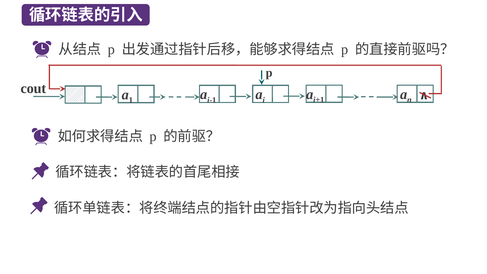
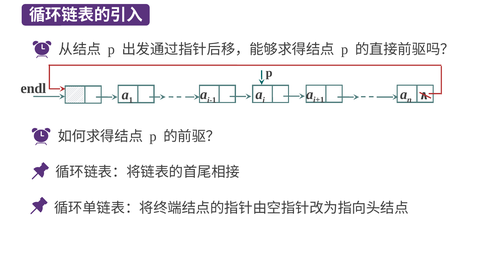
cout: cout -> endl (33, 88)
